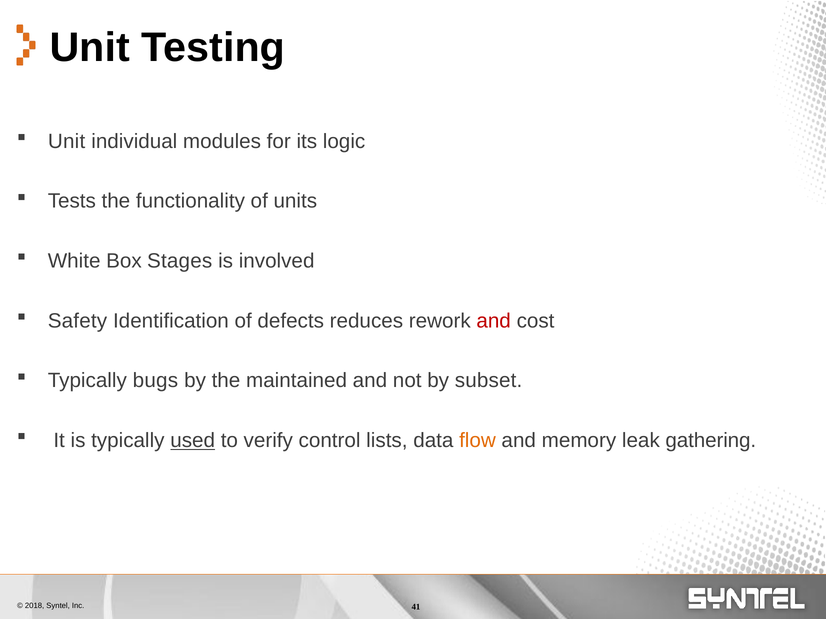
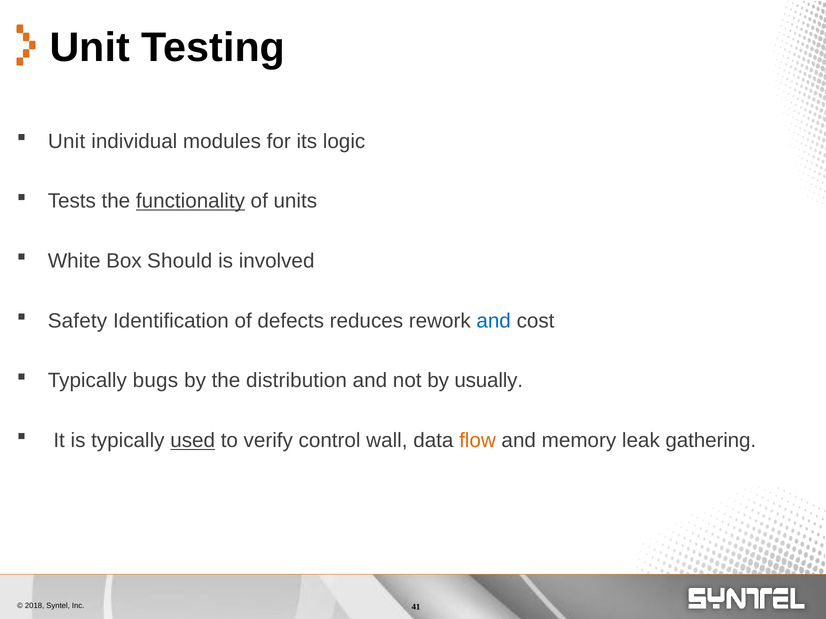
functionality underline: none -> present (190, 201)
Stages: Stages -> Should (180, 261)
and colour: red -> blue (494, 321)
maintained: maintained -> distribution (296, 381)
subset: subset -> usually (489, 381)
lists: lists -> wall (387, 441)
